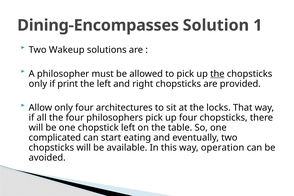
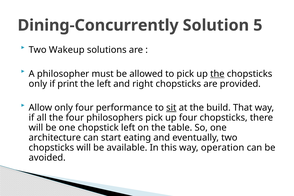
Dining-Encompasses: Dining-Encompasses -> Dining-Concurrently (98, 25)
1: 1 -> 5 (258, 25)
architectures: architectures -> performance (124, 108)
sit underline: none -> present (171, 108)
locks: locks -> build (219, 108)
complicated: complicated -> architecture (55, 138)
